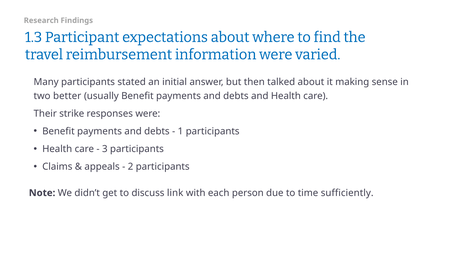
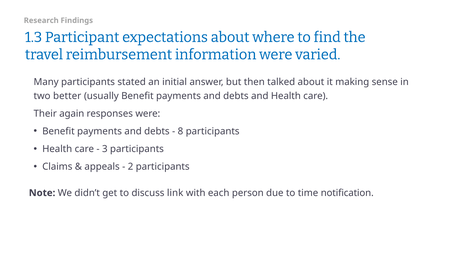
strike: strike -> again (72, 114)
1: 1 -> 8 (180, 131)
sufficiently: sufficiently -> notification (347, 193)
